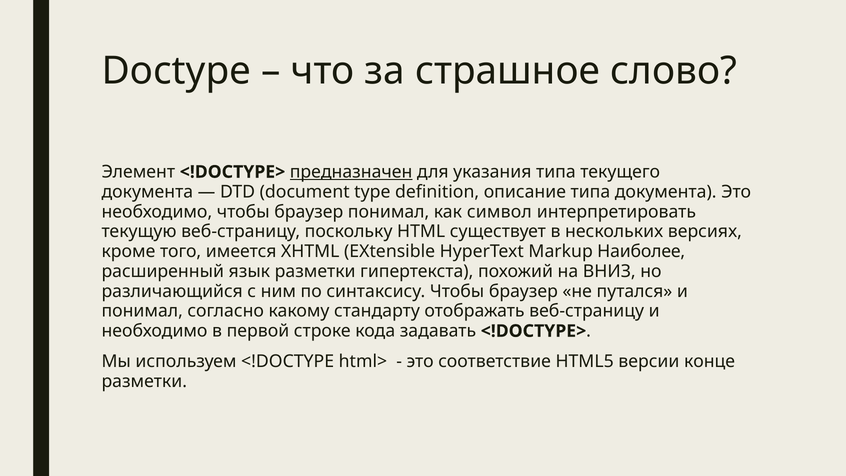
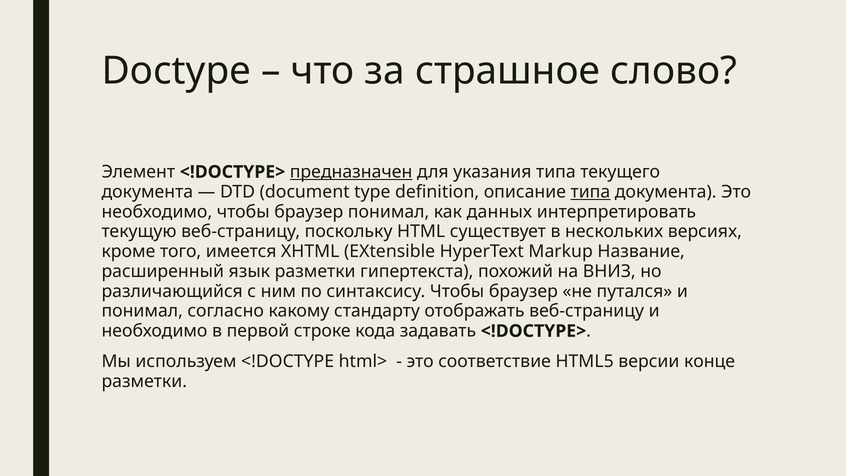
типа underline: none -> present (590, 192)
символ: символ -> данных (499, 212)
Наиболее: Наиболее -> Название (641, 251)
